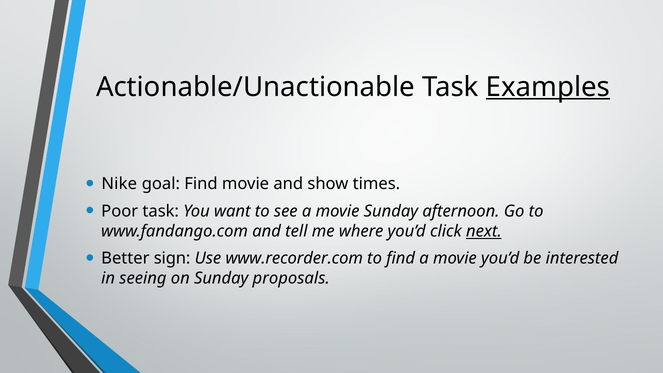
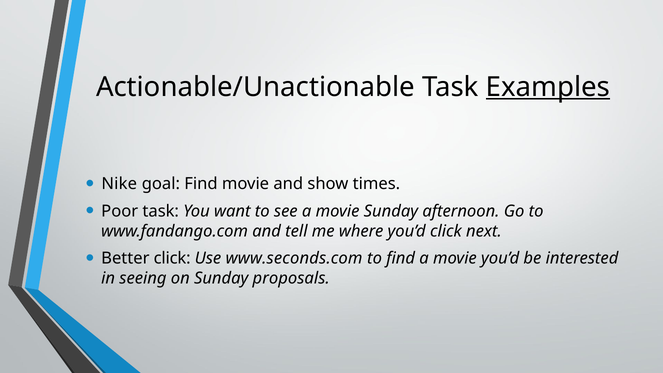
next underline: present -> none (484, 231)
Better sign: sign -> click (172, 258)
www.recorder.com: www.recorder.com -> www.seconds.com (294, 258)
